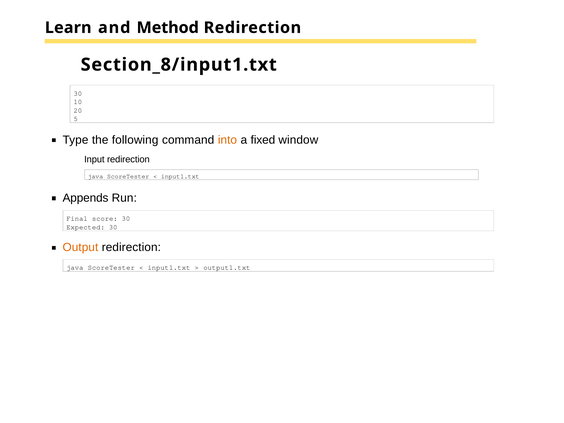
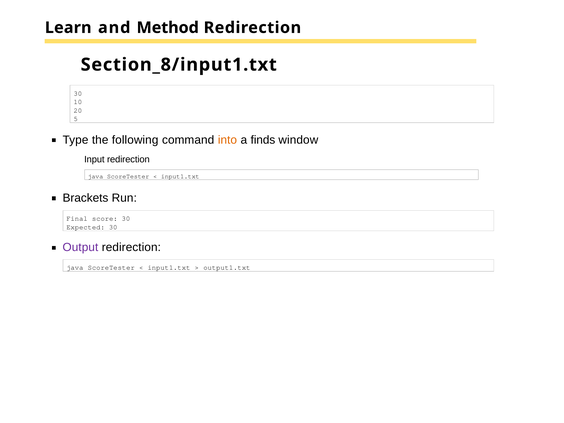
fixed: fixed -> finds (263, 140)
Appends: Appends -> Brackets (85, 198)
Output colour: orange -> purple (80, 247)
